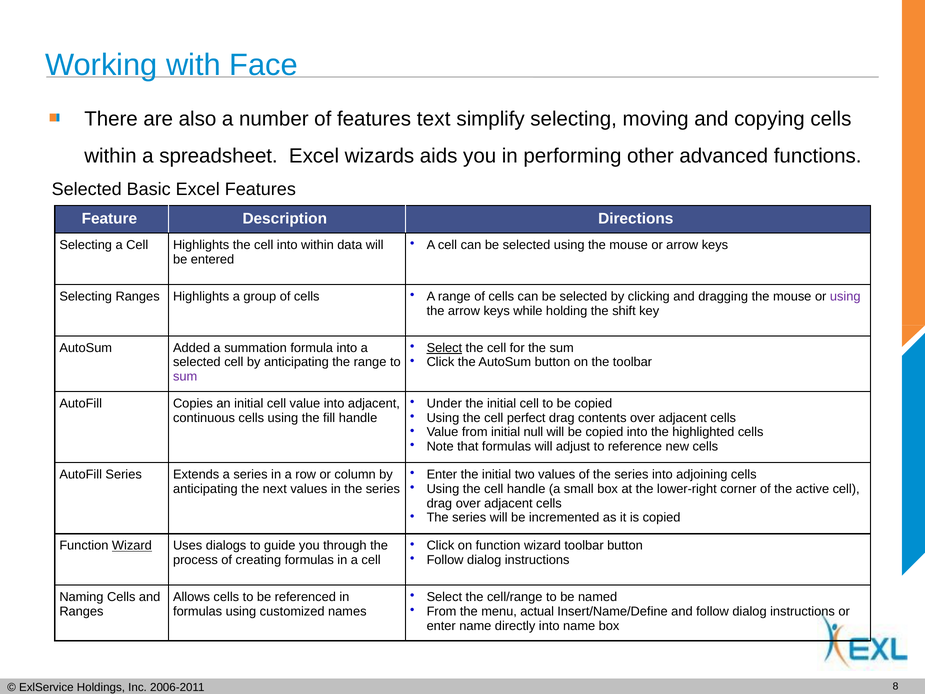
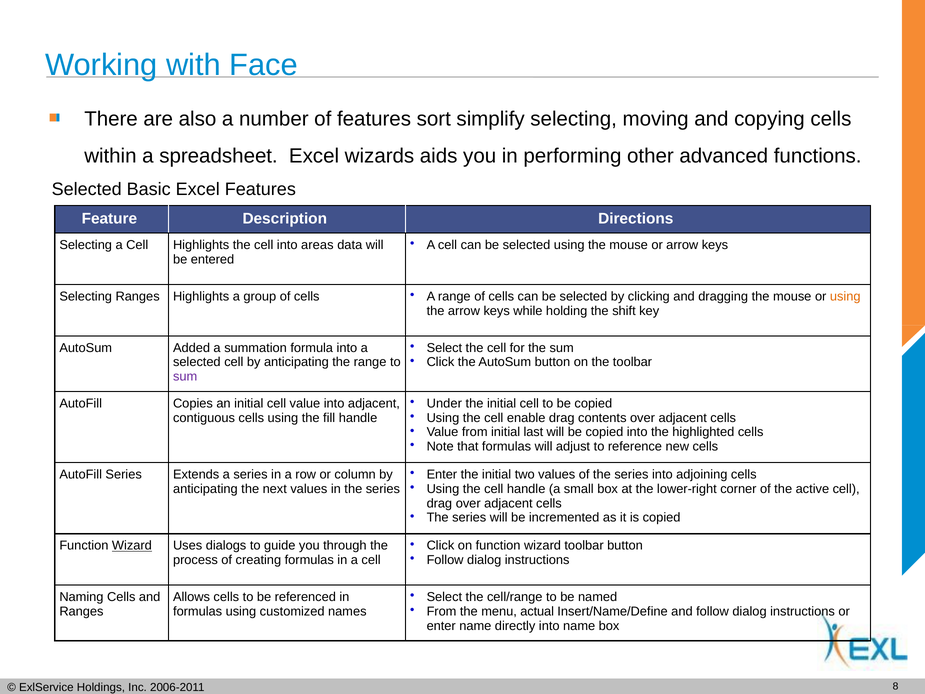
text: text -> sort (434, 119)
into within: within -> areas (317, 245)
using colour: purple -> orange (845, 296)
Select underline: present -> none (444, 348)
perfect: perfect -> enable (526, 418)
continuous: continuous -> contiguous (204, 418)
null: null -> last (533, 432)
